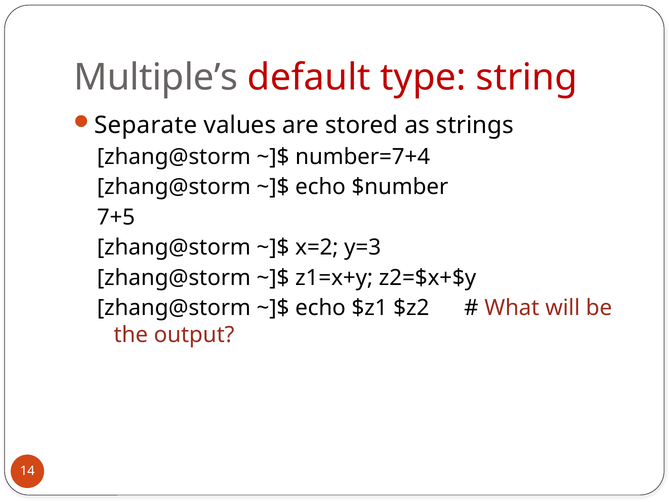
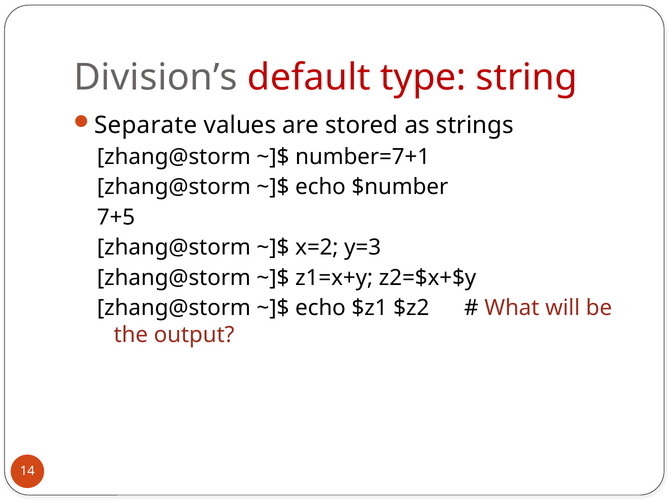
Multiple’s: Multiple’s -> Division’s (156, 77)
number=7+4: number=7+4 -> number=7+1 (363, 157)
